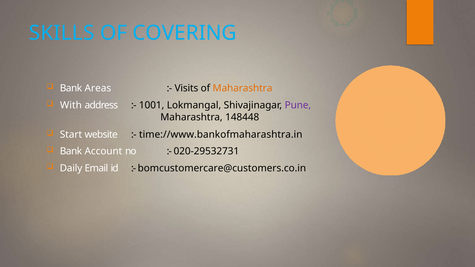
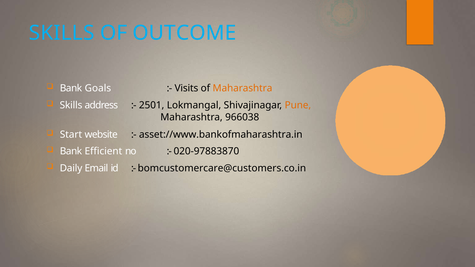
COVERING: COVERING -> OUTCOME (184, 33)
Areas: Areas -> Goals (98, 88)
With: With -> Skills (71, 105)
1001: 1001 -> 2501 (152, 105)
Pune colour: purple -> orange (298, 105)
148448: 148448 -> 966038 (242, 117)
time://www.bankofmaharashtra.in: time://www.bankofmaharashtra.in -> asset://www.bankofmaharashtra.in (221, 135)
Account: Account -> Efficient (103, 151)
020-29532731: 020-29532731 -> 020-97883870 (206, 151)
